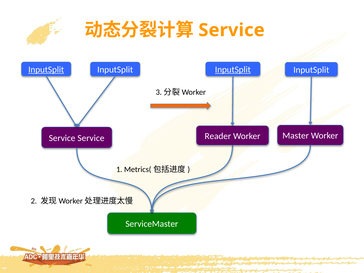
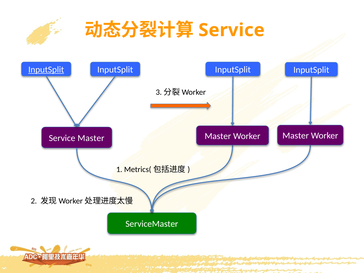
InputSplit underline: present -> none (233, 70)
Reader: Reader -> Master (218, 136)
Service Service: Service -> Master (91, 138)
